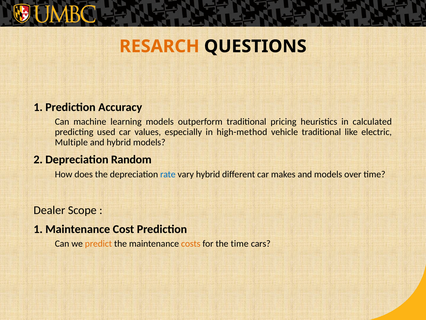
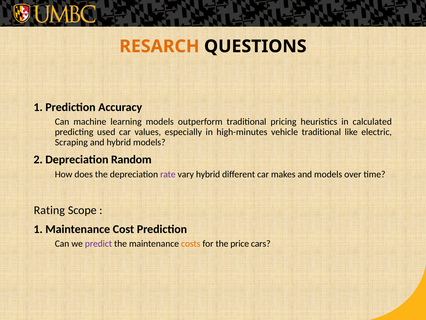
high-method: high-method -> high-minutes (242, 132)
Multiple: Multiple -> Scraping (71, 142)
rate colour: blue -> purple (168, 174)
Dealer: Dealer -> Rating (49, 210)
predict colour: orange -> purple (98, 243)
the time: time -> price (240, 243)
